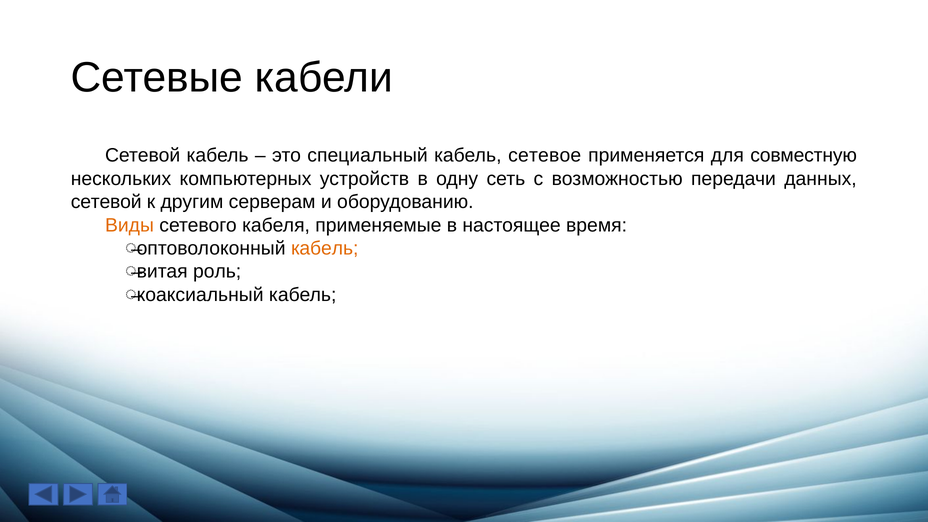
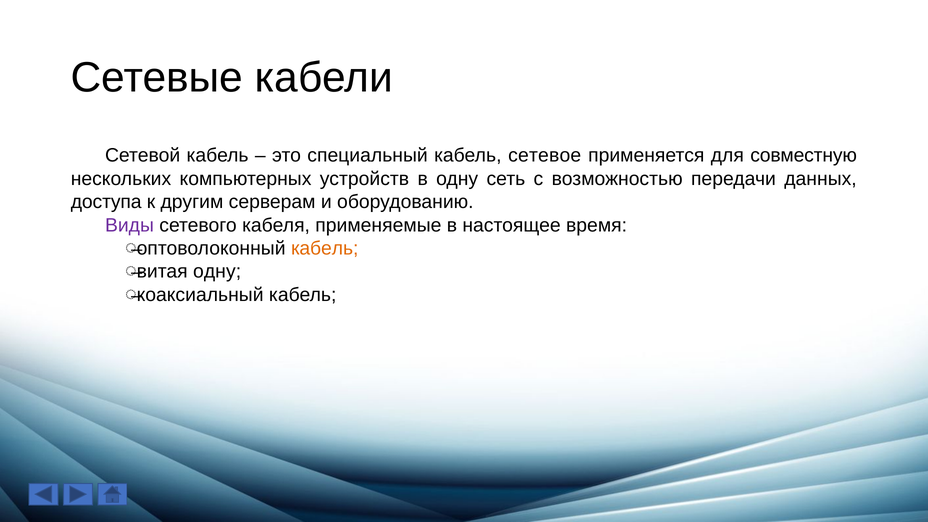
сетевой: сетевой -> доступа (106, 202)
Виды colour: orange -> purple (129, 225)
витая роль: роль -> одну (217, 272)
